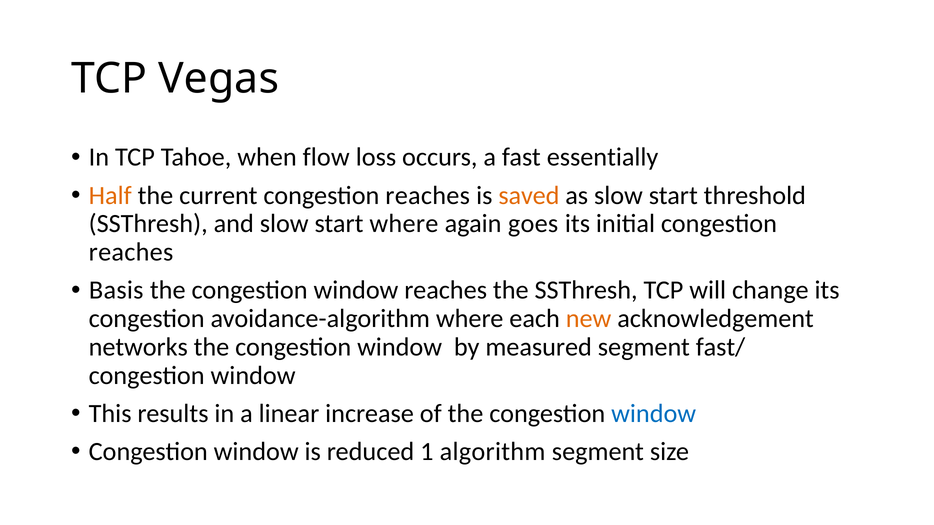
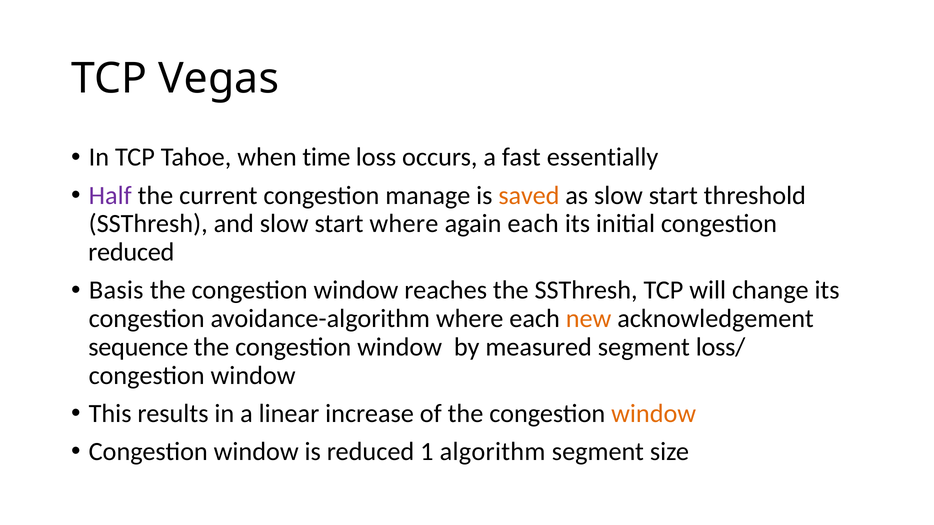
flow: flow -> time (326, 157)
Half colour: orange -> purple (110, 196)
current congestion reaches: reaches -> manage (428, 196)
again goes: goes -> each (533, 224)
reaches: reaches -> reduced (131, 252)
networks: networks -> sequence (138, 347)
fast/: fast/ -> loss/ (721, 347)
window colour: blue -> orange (654, 414)
